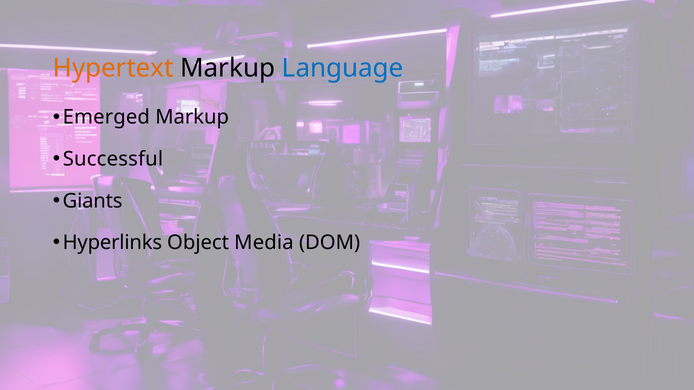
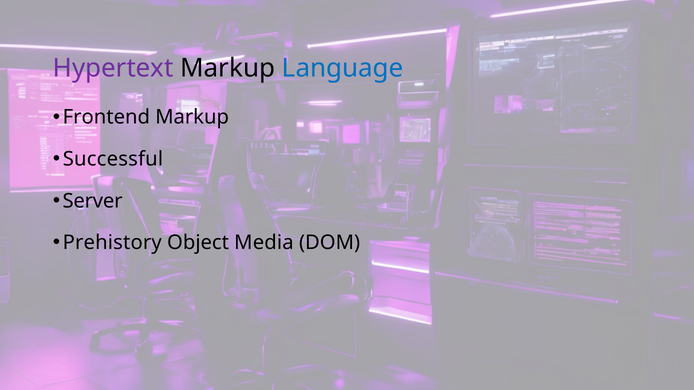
Hypertext colour: orange -> purple (113, 68)
Emerged: Emerged -> Frontend (106, 117)
Giants: Giants -> Server (93, 201)
Hyperlinks: Hyperlinks -> Prehistory (112, 243)
